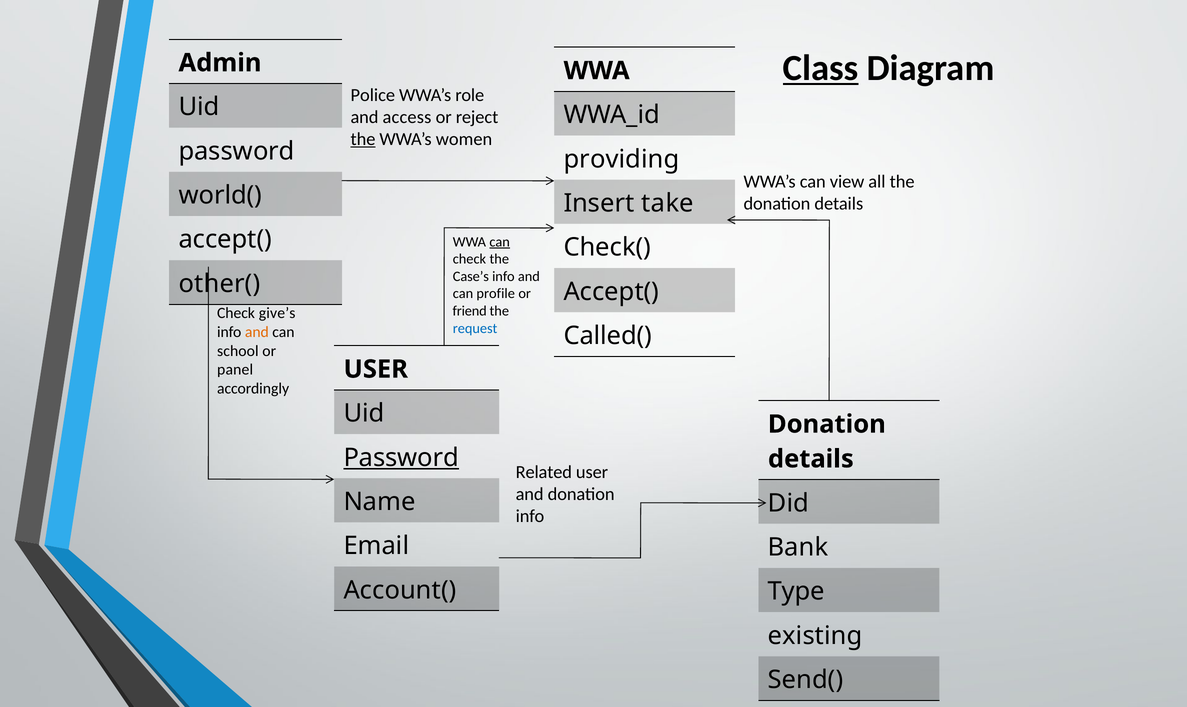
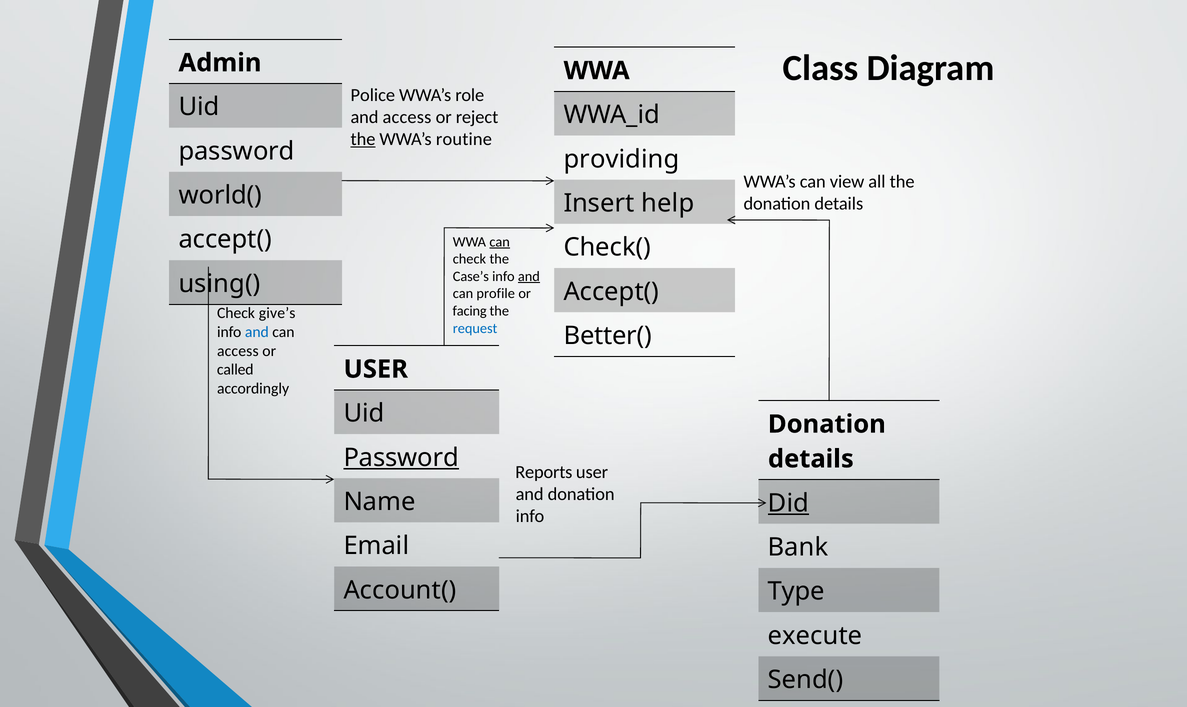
Class underline: present -> none (821, 68)
women: women -> routine (464, 139)
take: take -> help (668, 203)
and underline: none -> present (529, 277)
other(: other( -> using( (220, 284)
friend: friend -> facing (470, 311)
and colour: orange -> blue (257, 332)
Called(: Called( -> Better( (608, 336)
school: school -> access (238, 351)
panel: panel -> called (235, 370)
Related: Related -> Reports (544, 472)
Did underline: none -> present (788, 503)
existing: existing -> execute (815, 636)
